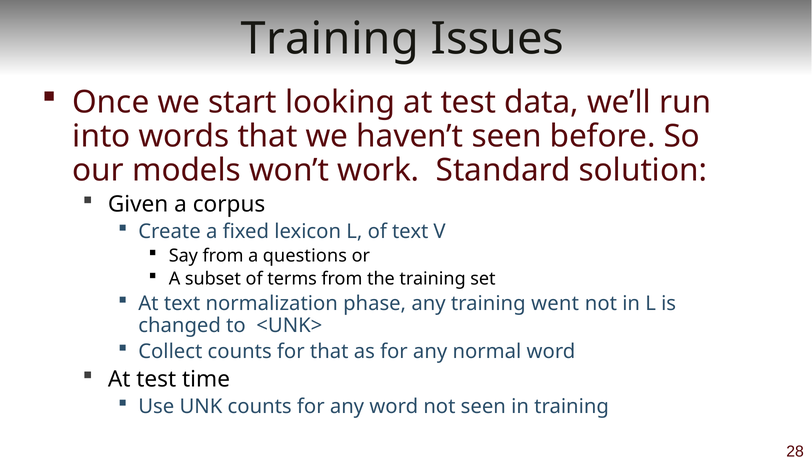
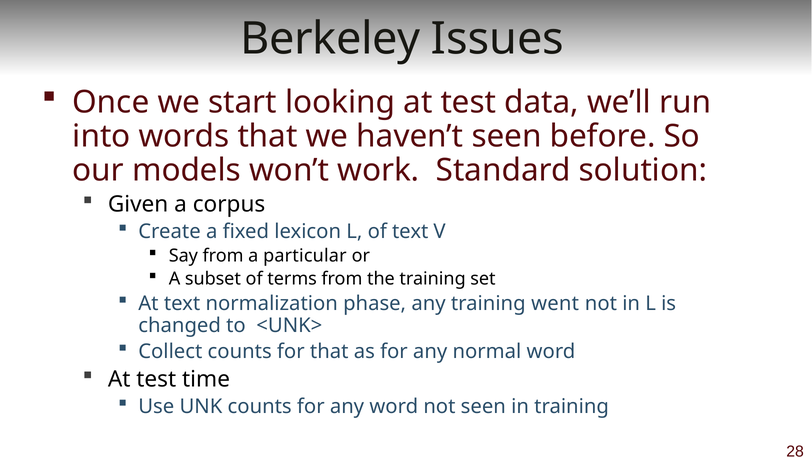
Training: Training -> Berkeley (330, 39)
questions: questions -> particular (305, 256)
